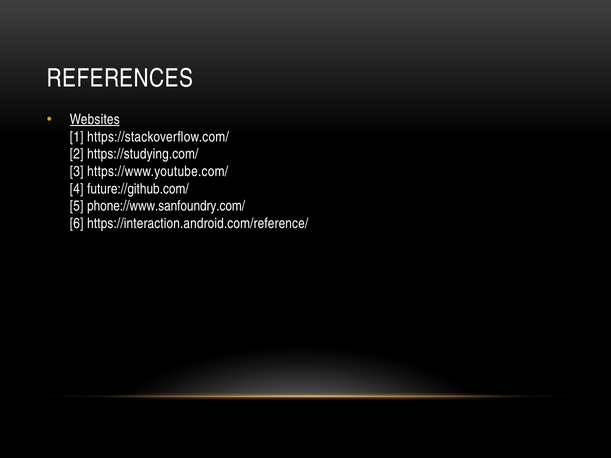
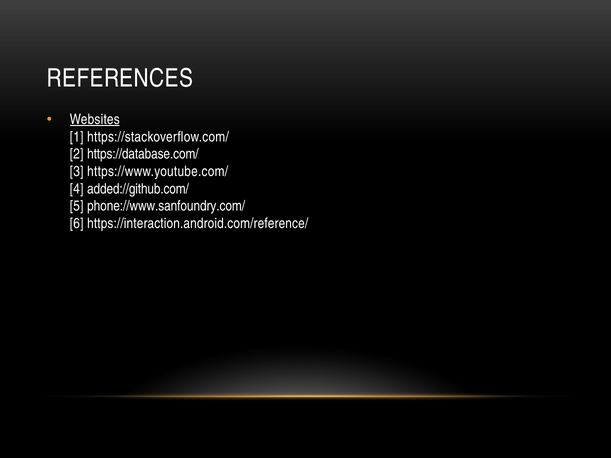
https://studying.com/: https://studying.com/ -> https://database.com/ (143, 154)
future://github.com/: future://github.com/ -> added://github.com/ (138, 189)
